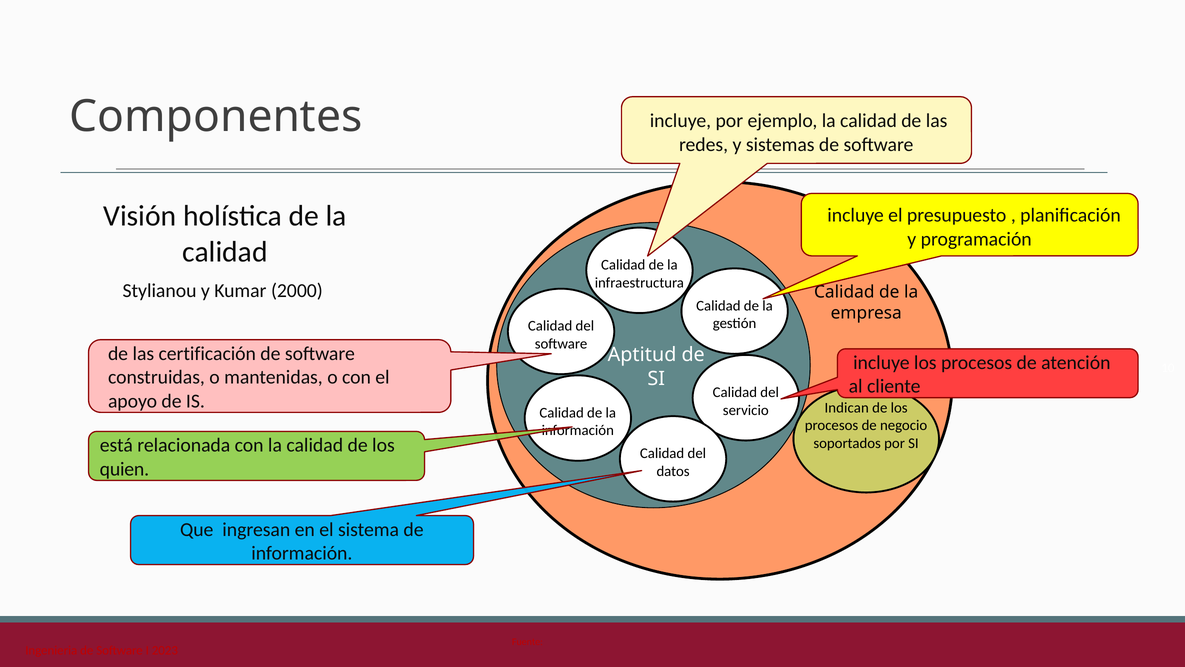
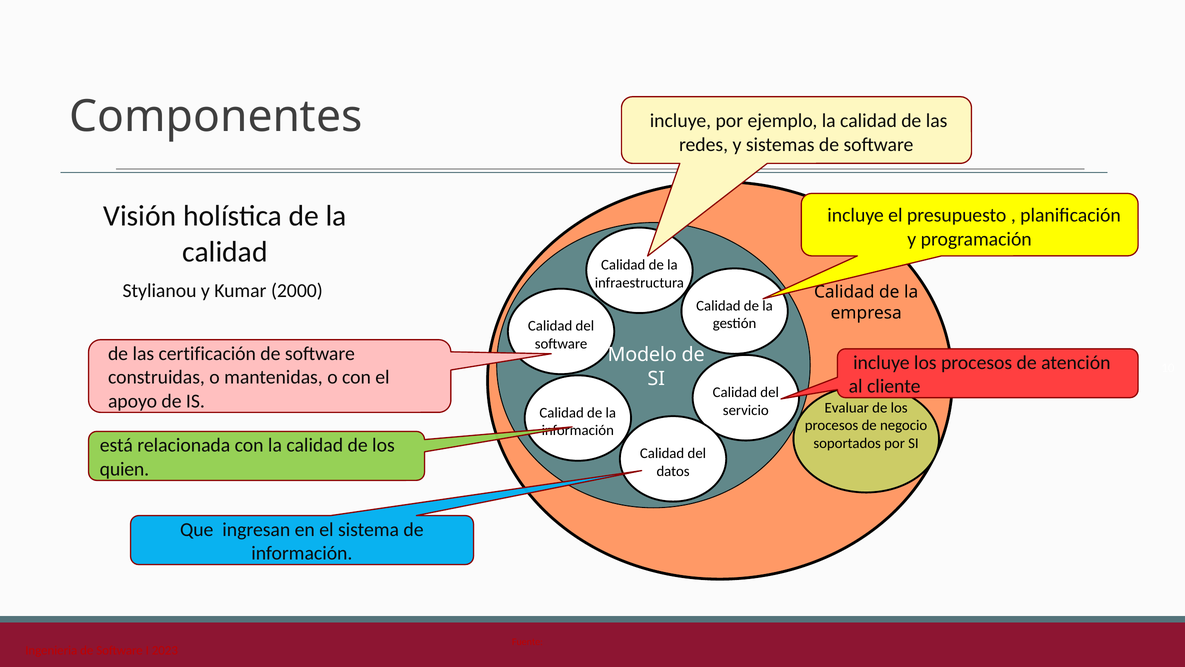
Aptitud: Aptitud -> Modelo (642, 355)
Indican: Indican -> Evaluar (847, 407)
